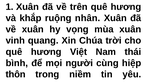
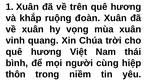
nhân: nhân -> đoàn (88, 18)
